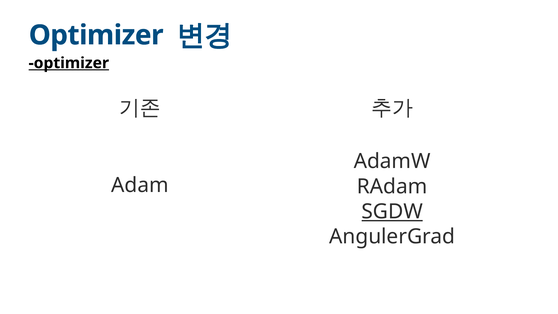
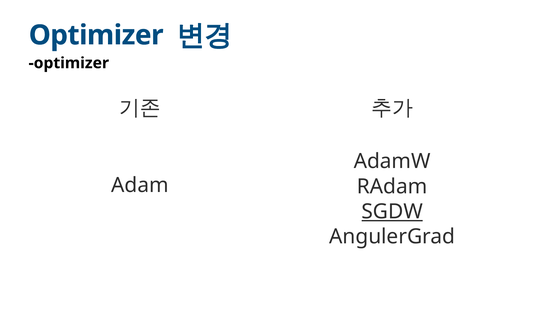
optimizer underline: present -> none (69, 63)
